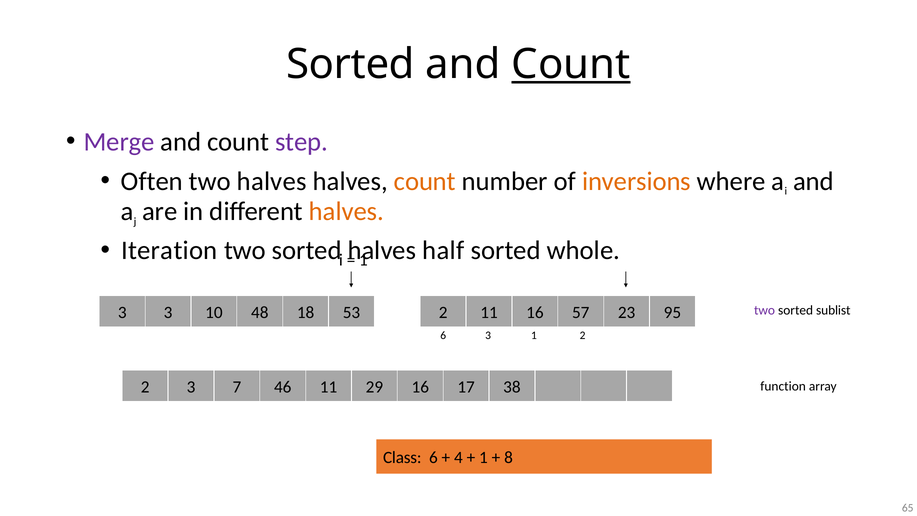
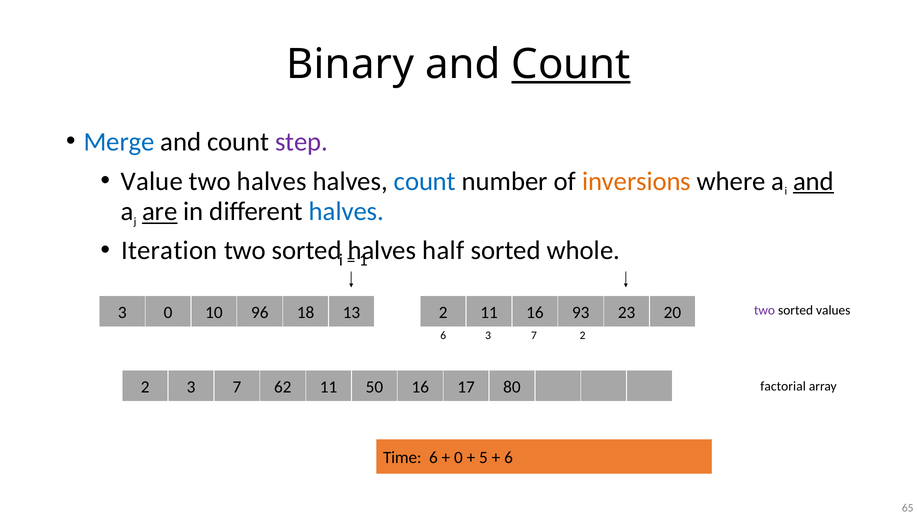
Sorted: Sorted -> Binary (350, 64)
Merge colour: purple -> blue (119, 142)
Often: Often -> Value (152, 181)
count colour: orange -> blue (425, 181)
and underline: none -> present (814, 181)
are underline: none -> present (160, 212)
halves colour: orange -> blue (346, 212)
sublist: sublist -> values (833, 310)
3 3: 3 -> 0 (168, 312)
48: 48 -> 96 (260, 312)
53: 53 -> 13 (351, 312)
57: 57 -> 93 (581, 312)
95: 95 -> 20 (672, 312)
3 1: 1 -> 7 (534, 335)
46: 46 -> 62 (283, 387)
29: 29 -> 50 (374, 387)
38: 38 -> 80 (512, 387)
function: function -> factorial (783, 386)
Class: Class -> Time (402, 458)
4: 4 -> 0 (458, 458)
1: 1 -> 5 (483, 458)
8: 8 -> 6 (508, 458)
